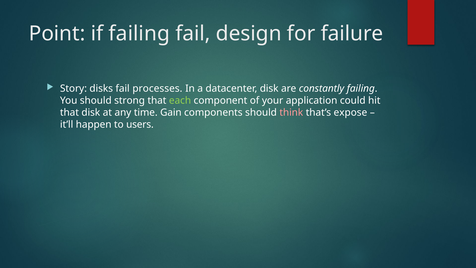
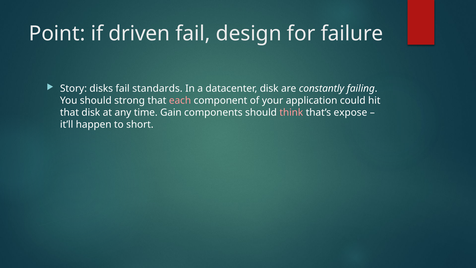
if failing: failing -> driven (139, 33)
processes: processes -> standards (157, 89)
each colour: light green -> pink (180, 100)
users: users -> short (140, 124)
